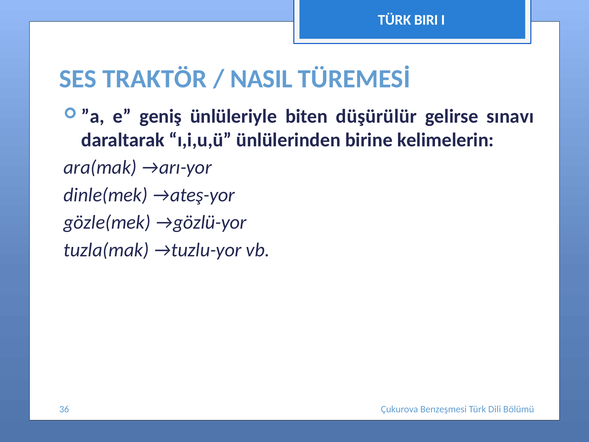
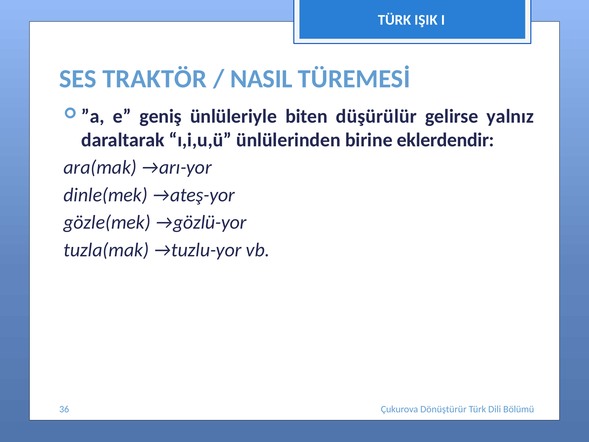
BIRI: BIRI -> IŞIK (426, 20)
sınavı: sınavı -> yalnız (510, 116)
kelimelerin: kelimelerin -> eklerdendir (446, 140)
Benzeşmesi: Benzeşmesi -> Dönüştürür (443, 409)
